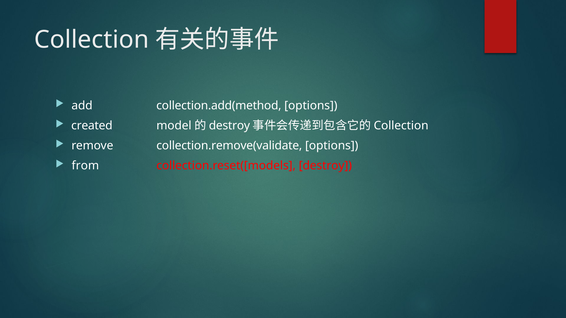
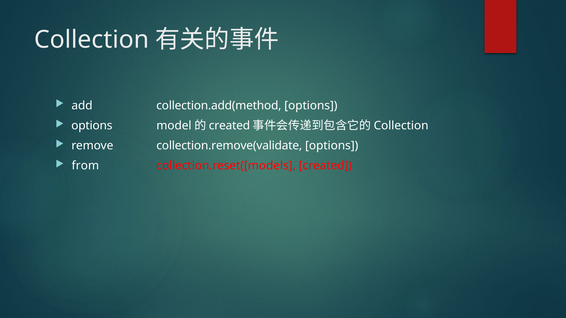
created: created -> options (92, 126)
destroy: destroy -> created (229, 126)
collection.reset([models destroy: destroy -> created (325, 166)
